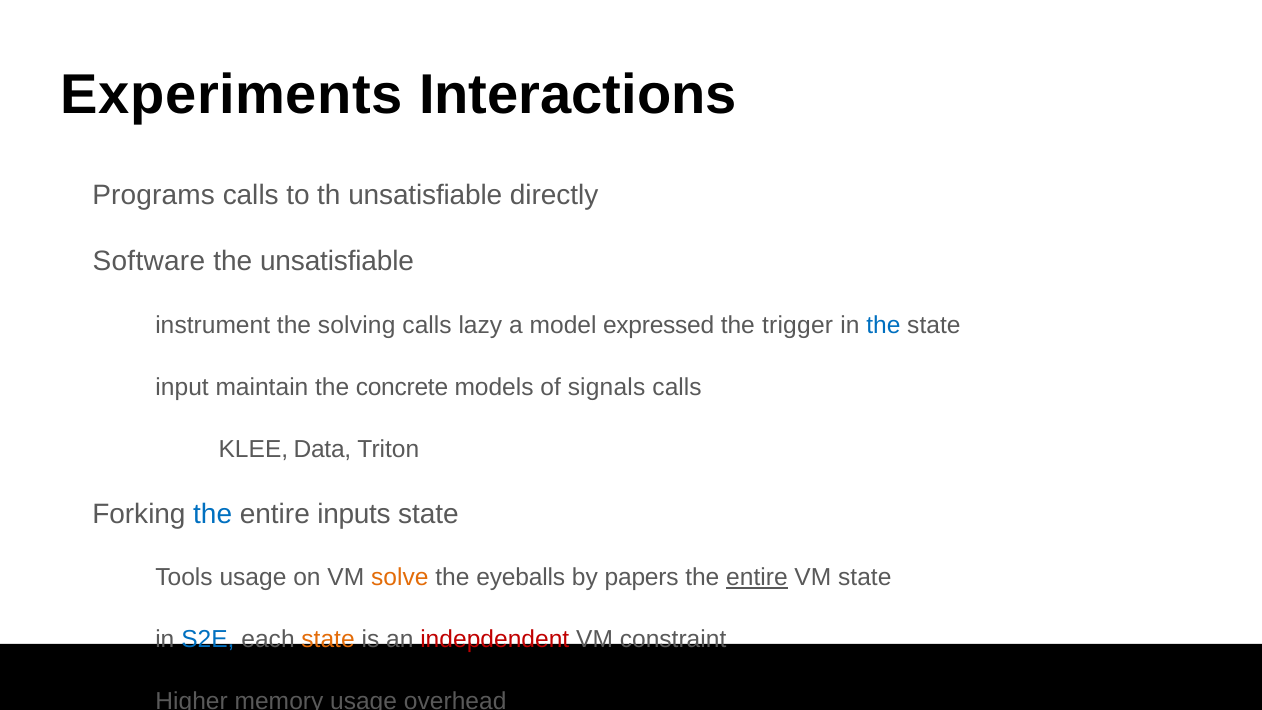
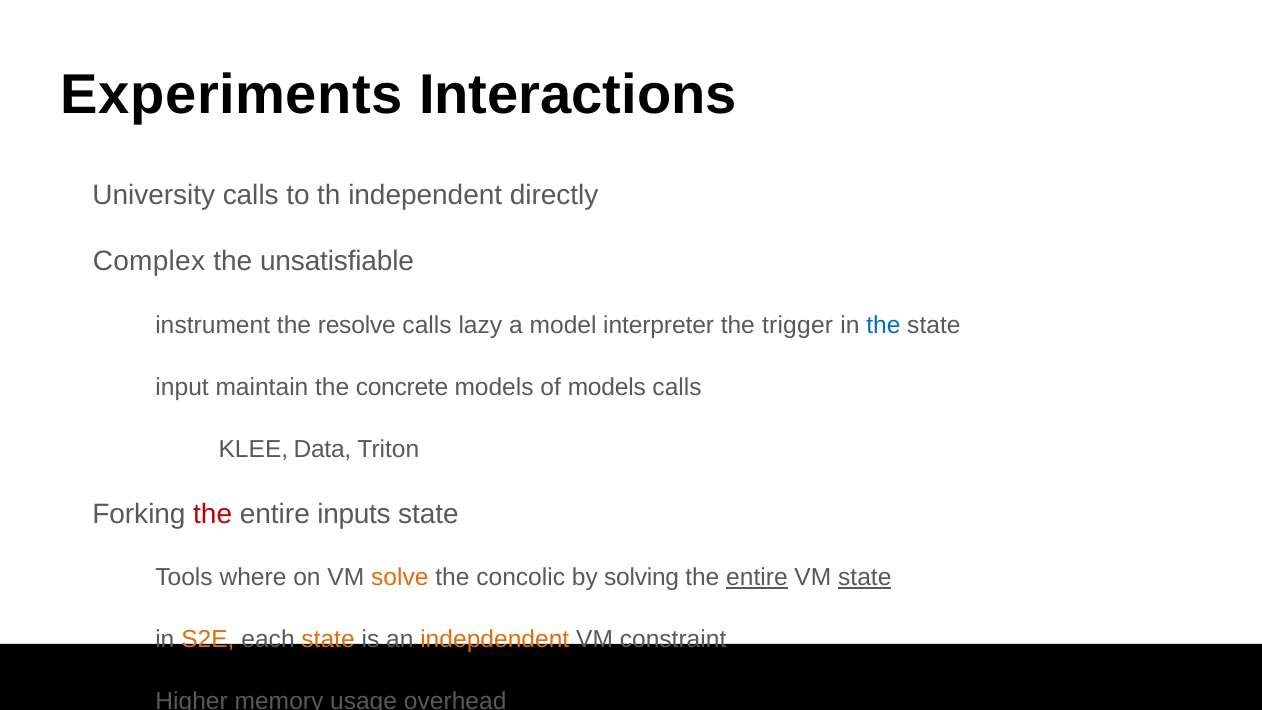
Programs: Programs -> University (154, 195)
th unsatisfiable: unsatisfiable -> independent (425, 195)
Software: Software -> Complex (149, 261)
solving: solving -> resolve (357, 325)
expressed: expressed -> interpreter (659, 325)
of signals: signals -> models (607, 387)
the colour: blue -> red (213, 514)
Tools usage: usage -> where (253, 577)
eyeballs: eyeballs -> concolic (521, 577)
papers: papers -> solving (642, 577)
state underline: none -> present (865, 577)
S2E colour: blue -> orange (208, 639)
indepdendent colour: red -> orange (495, 639)
